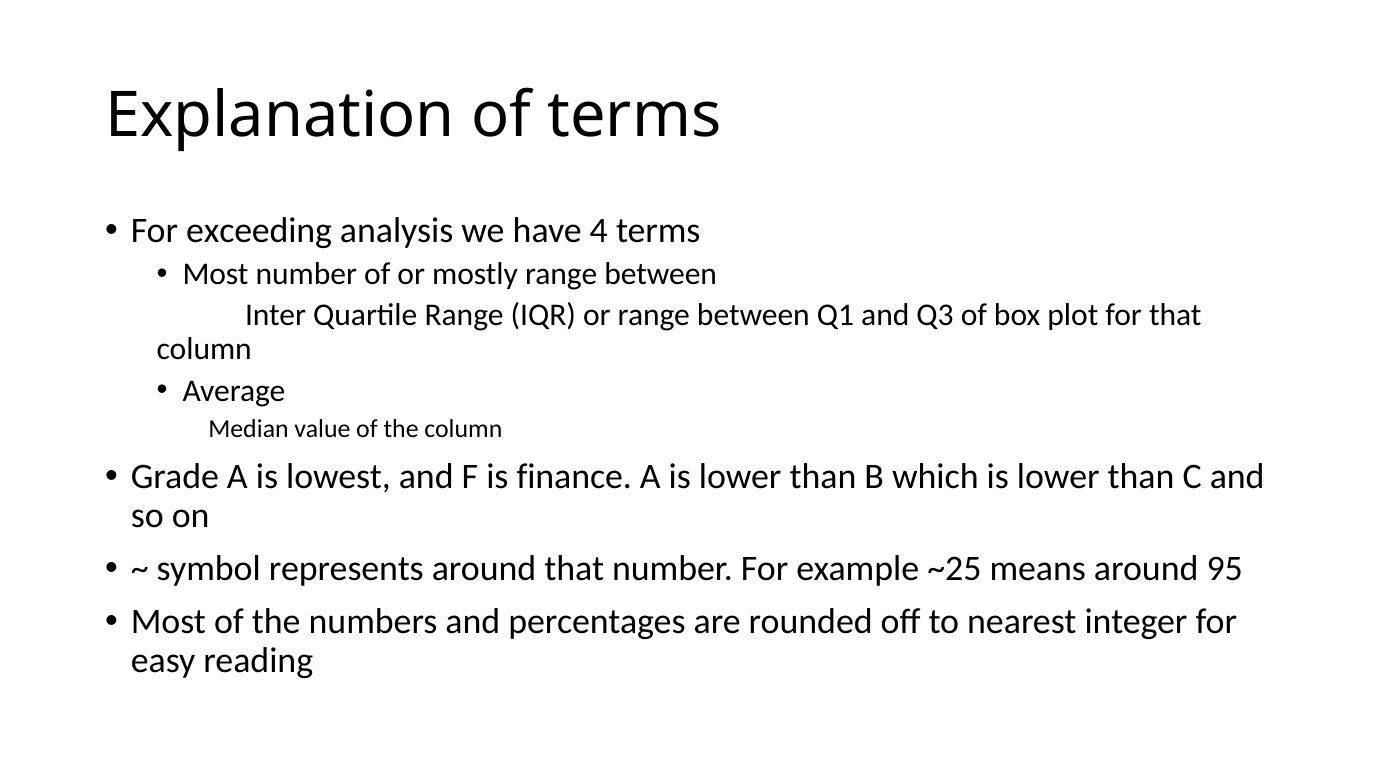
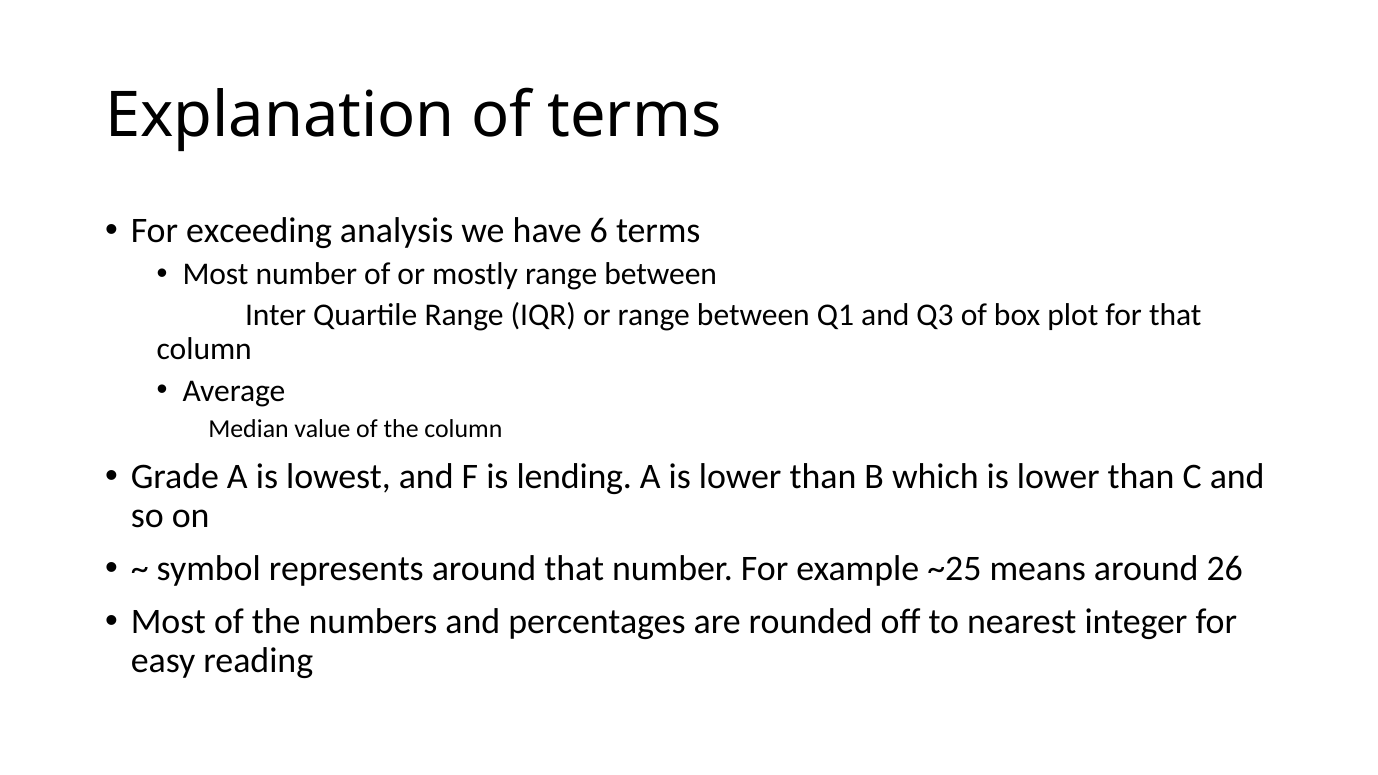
4: 4 -> 6 (599, 231)
finance: finance -> lending (574, 477)
95: 95 -> 26 (1225, 569)
